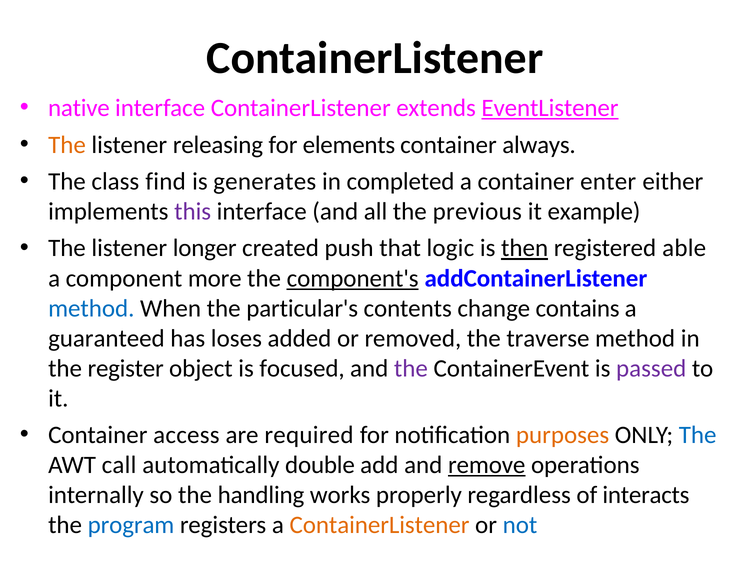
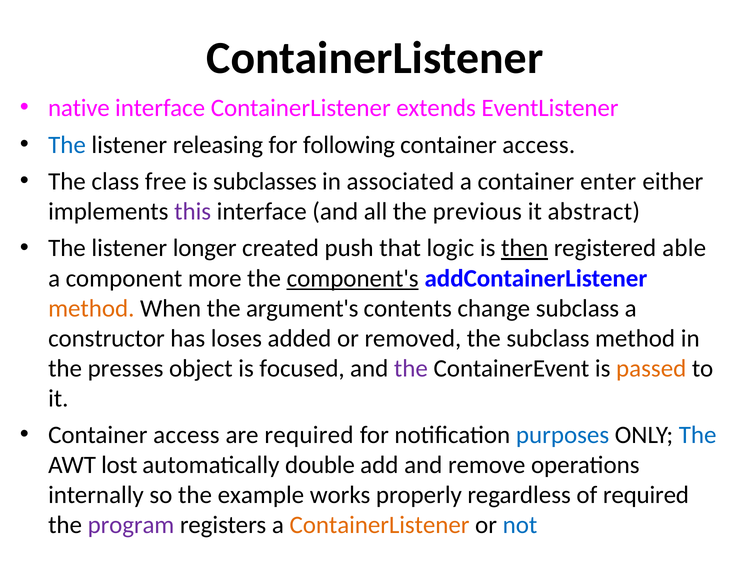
EventListener underline: present -> none (550, 108)
The colour: orange -> blue (67, 145)
elements: elements -> following (349, 145)
always: always -> access (539, 145)
find: find -> free (166, 181)
generates: generates -> subclasses (265, 181)
completed: completed -> associated (400, 181)
example: example -> abstract (594, 211)
method colour: blue -> orange (91, 308)
particular's: particular's -> argument's (302, 308)
change contains: contains -> subclass (577, 308)
guaranteed: guaranteed -> constructor (106, 338)
the traverse: traverse -> subclass (548, 338)
register: register -> presses (126, 368)
passed colour: purple -> orange (651, 368)
purposes colour: orange -> blue (563, 435)
call: call -> lost (119, 465)
remove underline: present -> none (487, 465)
handling: handling -> example (261, 495)
of interacts: interacts -> required (646, 495)
program colour: blue -> purple (131, 525)
